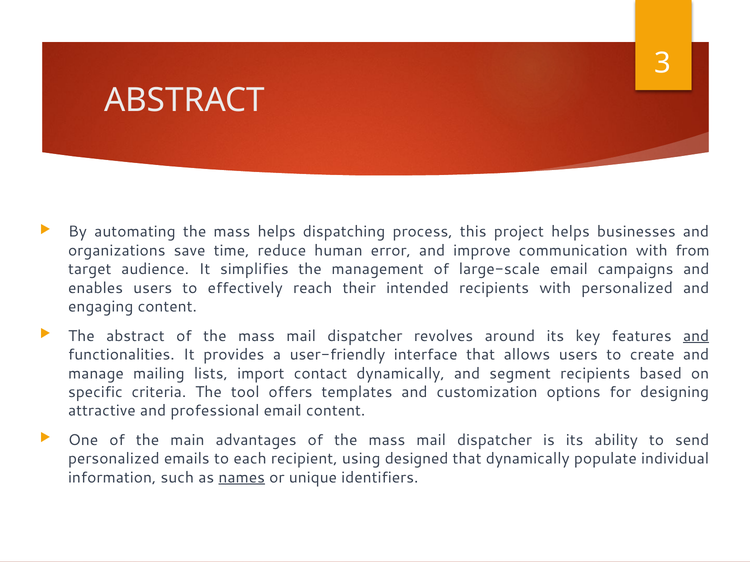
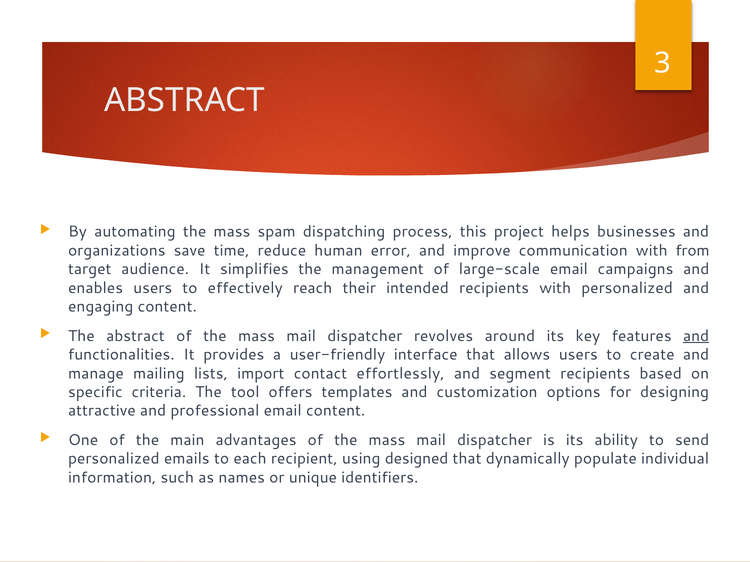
mass helps: helps -> spam (277, 232)
contact dynamically: dynamically -> effortlessly (401, 374)
names underline: present -> none (242, 478)
